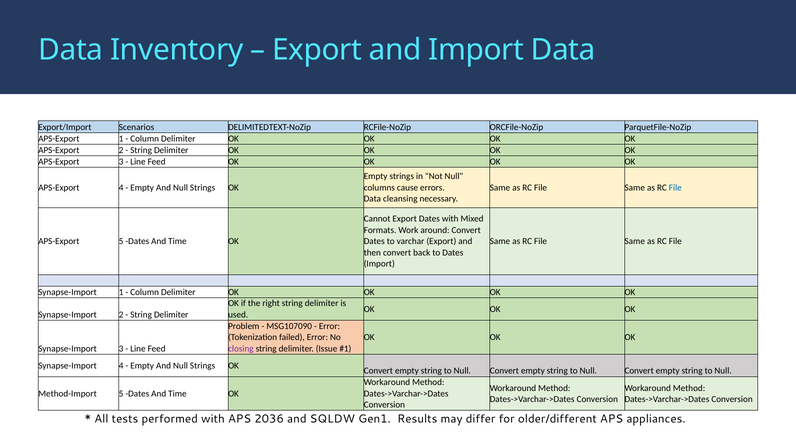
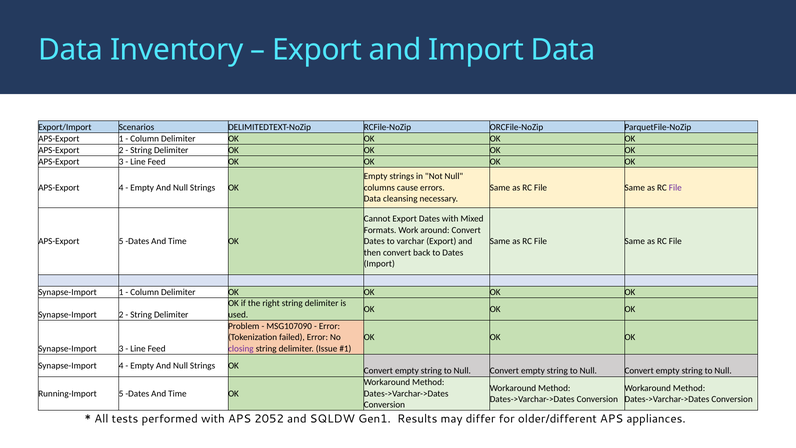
File colour: blue -> purple (675, 187)
Method-Import: Method-Import -> Running-Import (68, 393)
2036: 2036 -> 2052 (269, 419)
